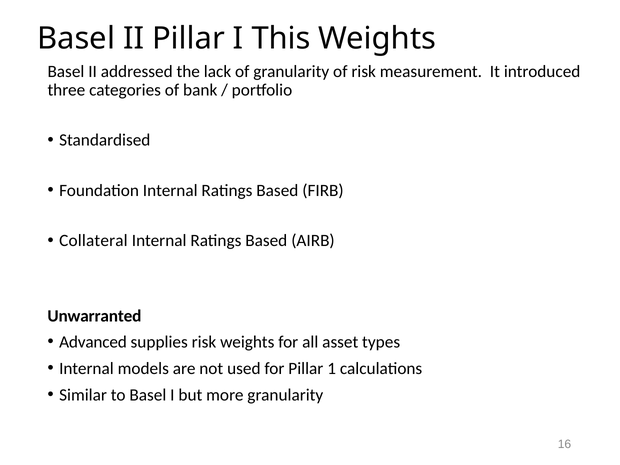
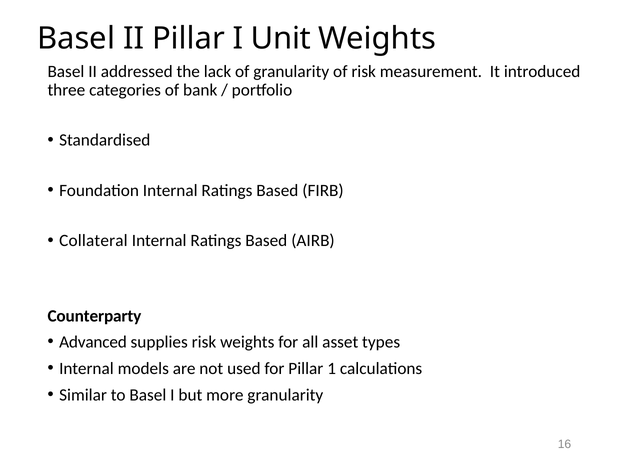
This: This -> Unit (281, 39)
Unwarranted: Unwarranted -> Counterparty (94, 316)
